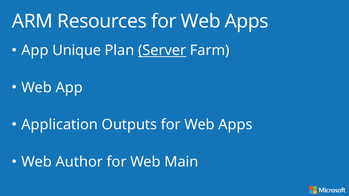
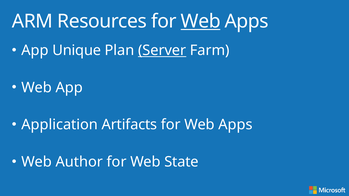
Web underline: none -> present (201, 21)
Outputs: Outputs -> Artifacts (129, 125)
Main: Main -> State (181, 162)
